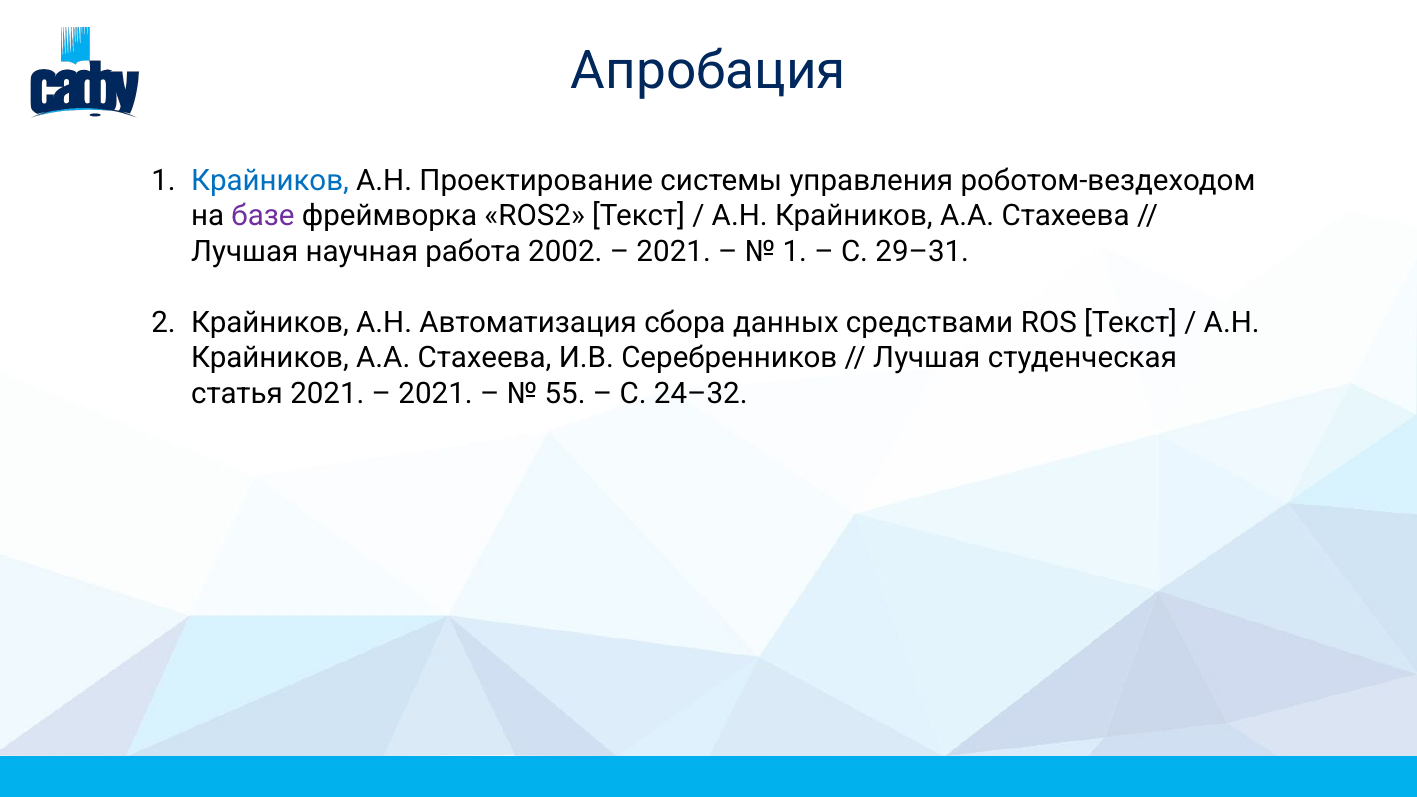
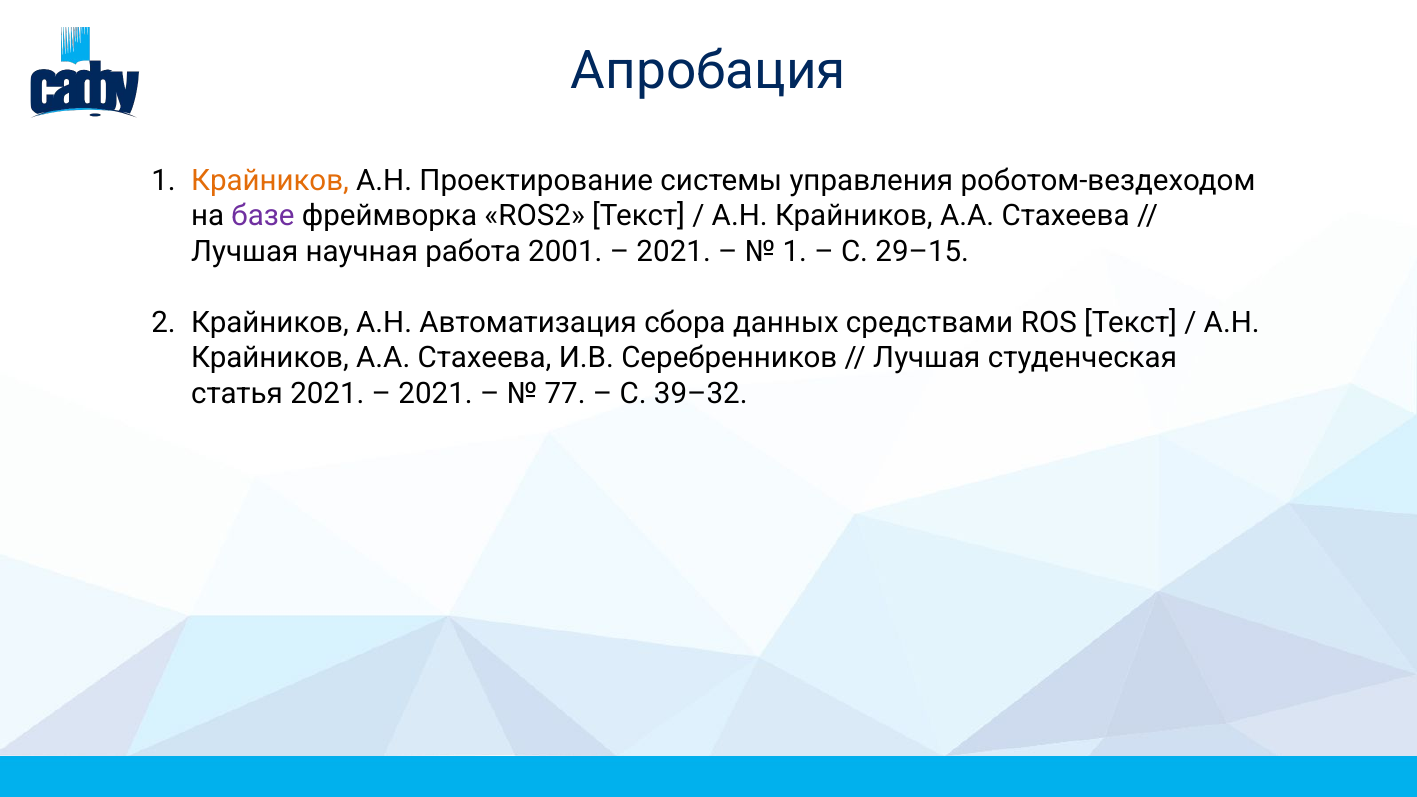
Крайников colour: blue -> orange (270, 181)
2002: 2002 -> 2001 (565, 252)
29–31: 29–31 -> 29–15 (922, 252)
55: 55 -> 77 (565, 393)
24–32: 24–32 -> 39–32 (701, 393)
